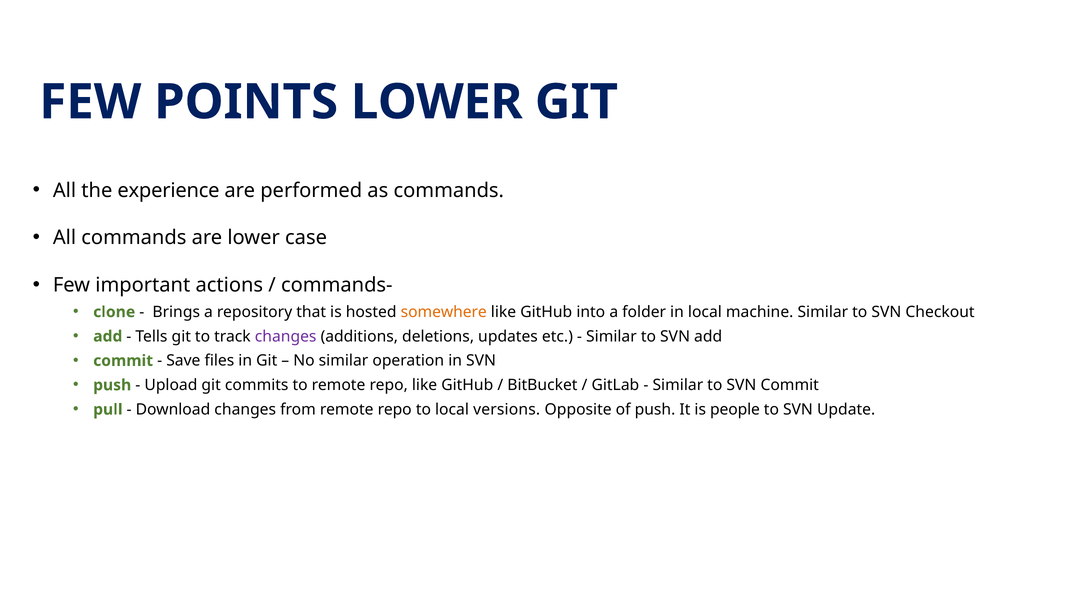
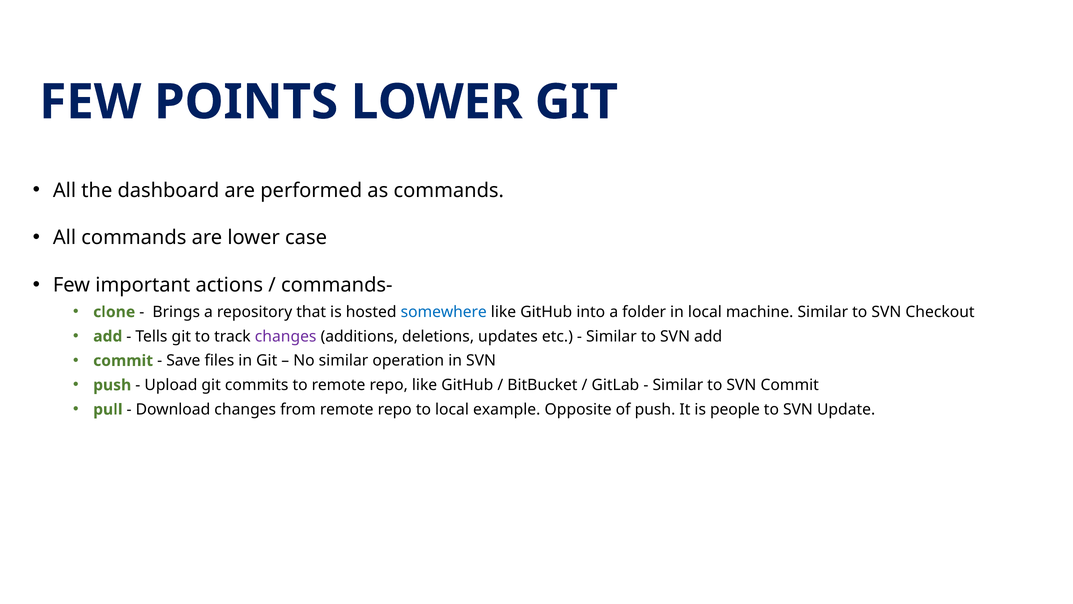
experience: experience -> dashboard (168, 190)
somewhere colour: orange -> blue (444, 312)
versions: versions -> example (507, 409)
